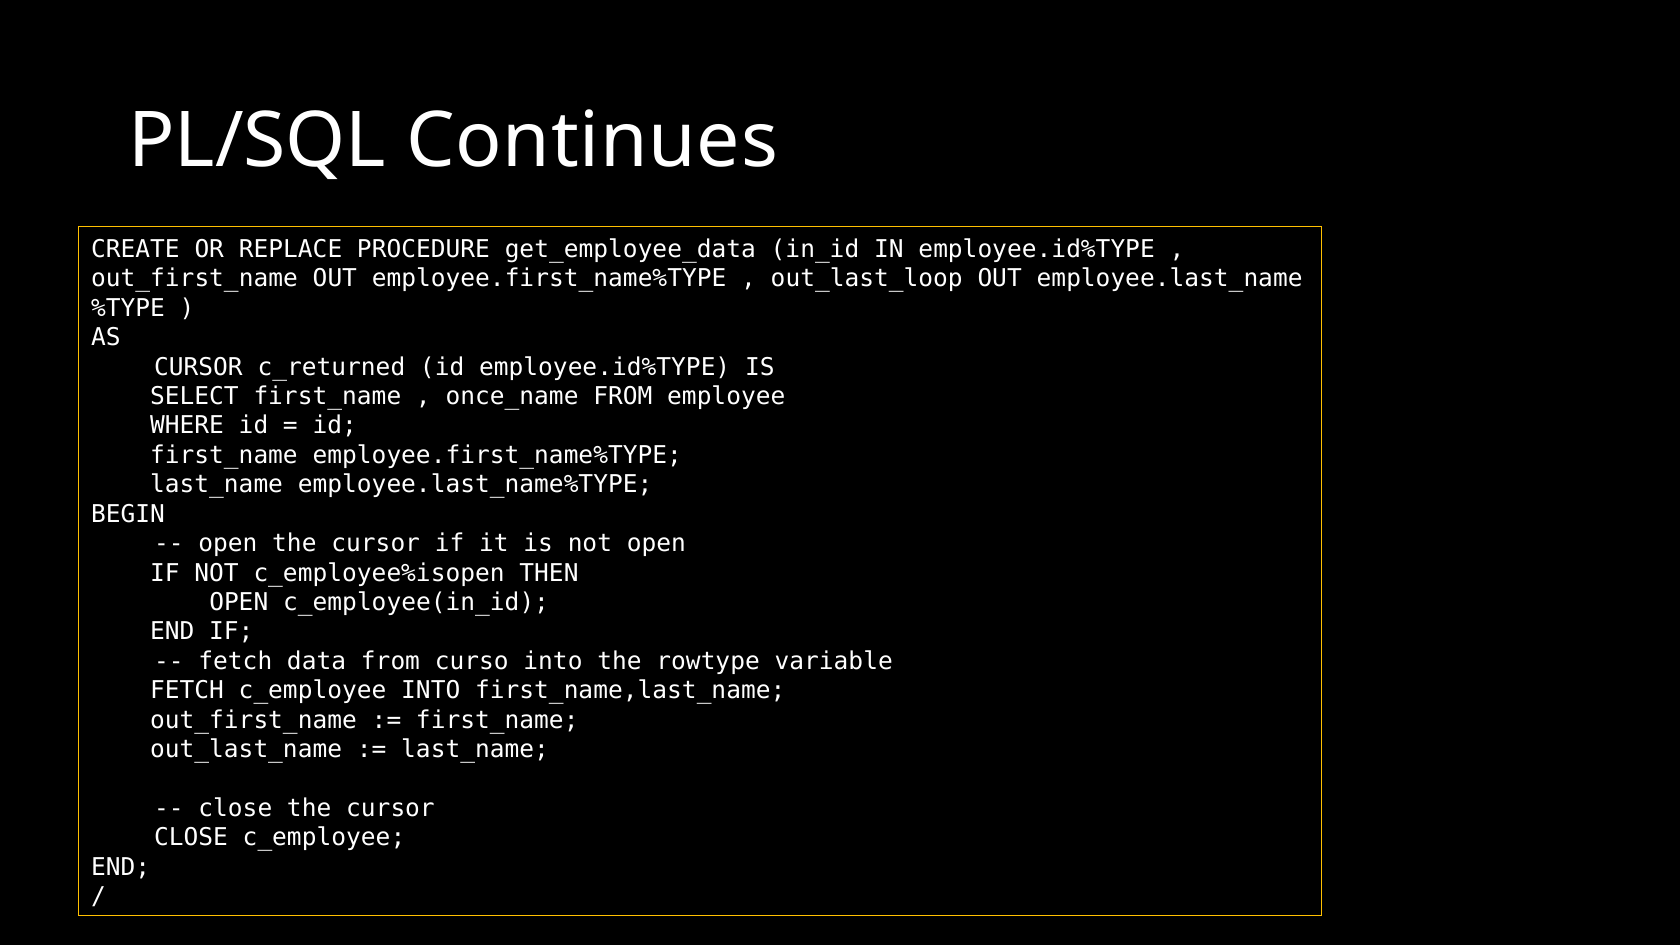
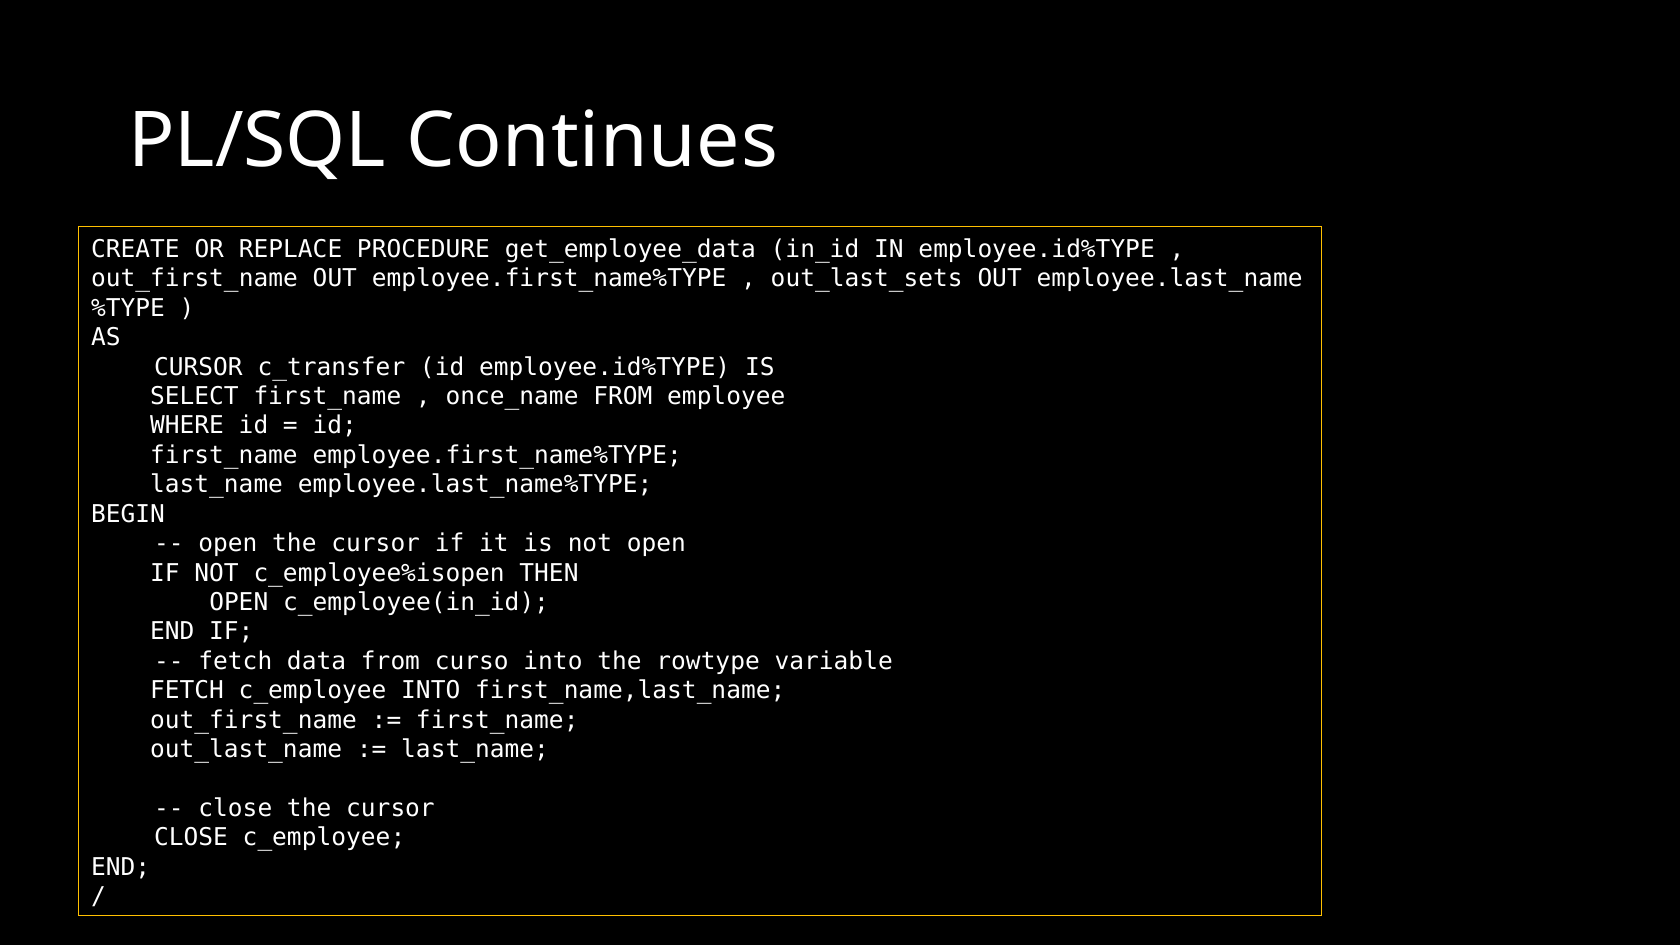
out_last_loop: out_last_loop -> out_last_sets (867, 279)
c_returned: c_returned -> c_transfer (331, 367)
